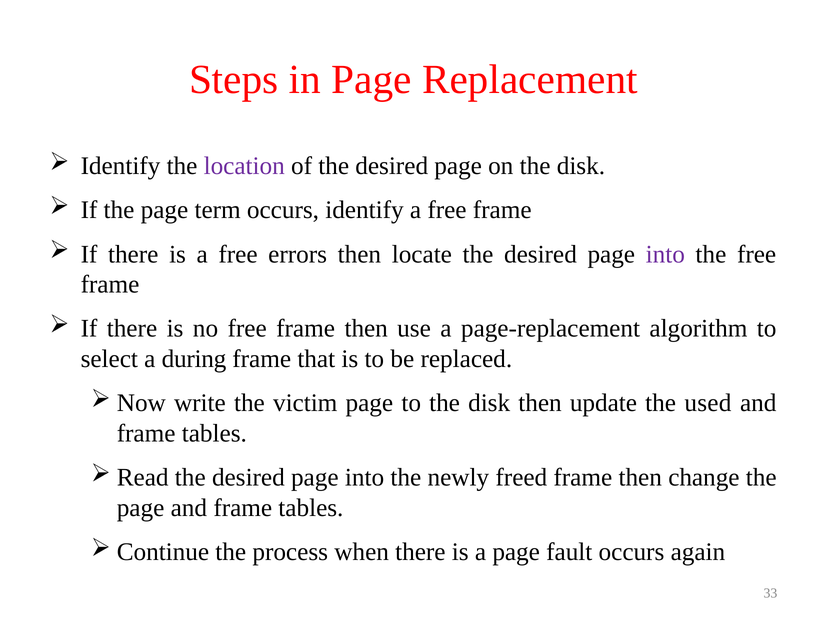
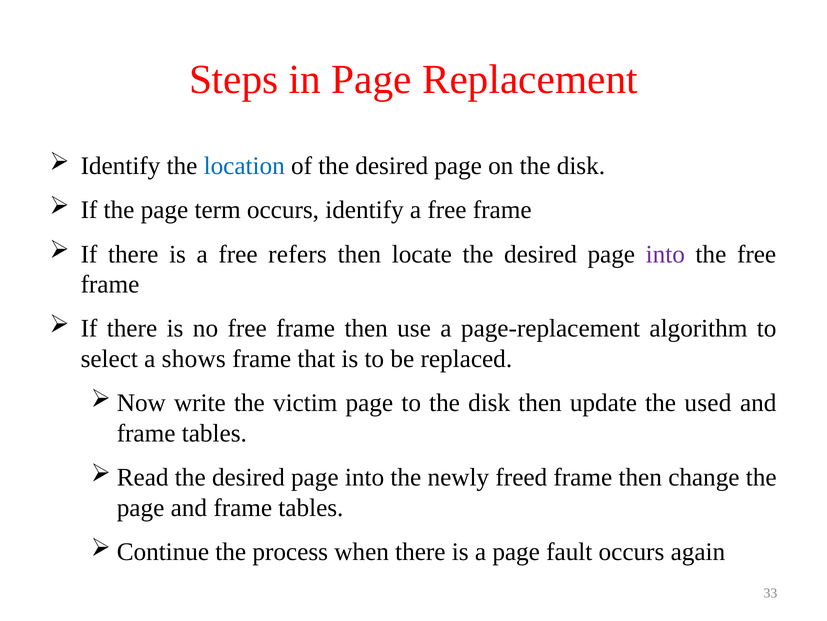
location colour: purple -> blue (244, 166)
errors: errors -> refers (298, 254)
during: during -> shows (194, 358)
